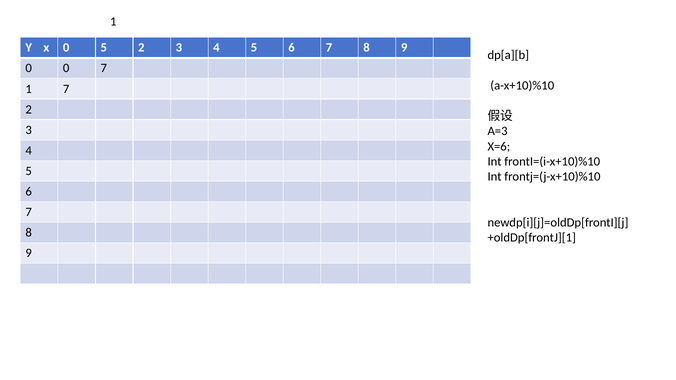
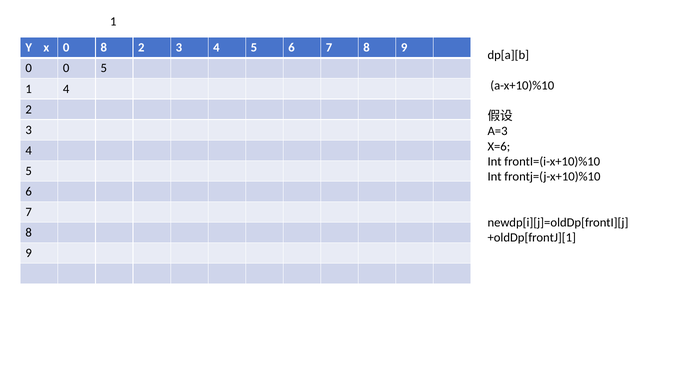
0 5: 5 -> 8 (104, 48)
0 7: 7 -> 5 (104, 68)
1 7: 7 -> 4 (66, 89)
